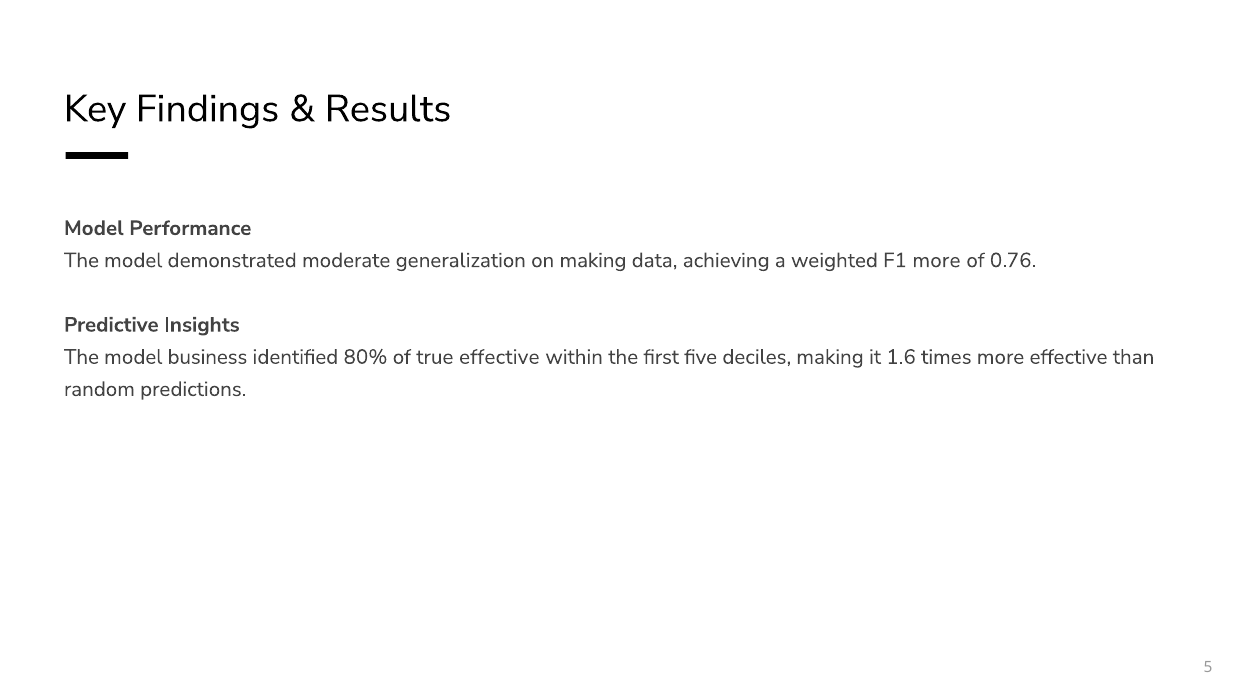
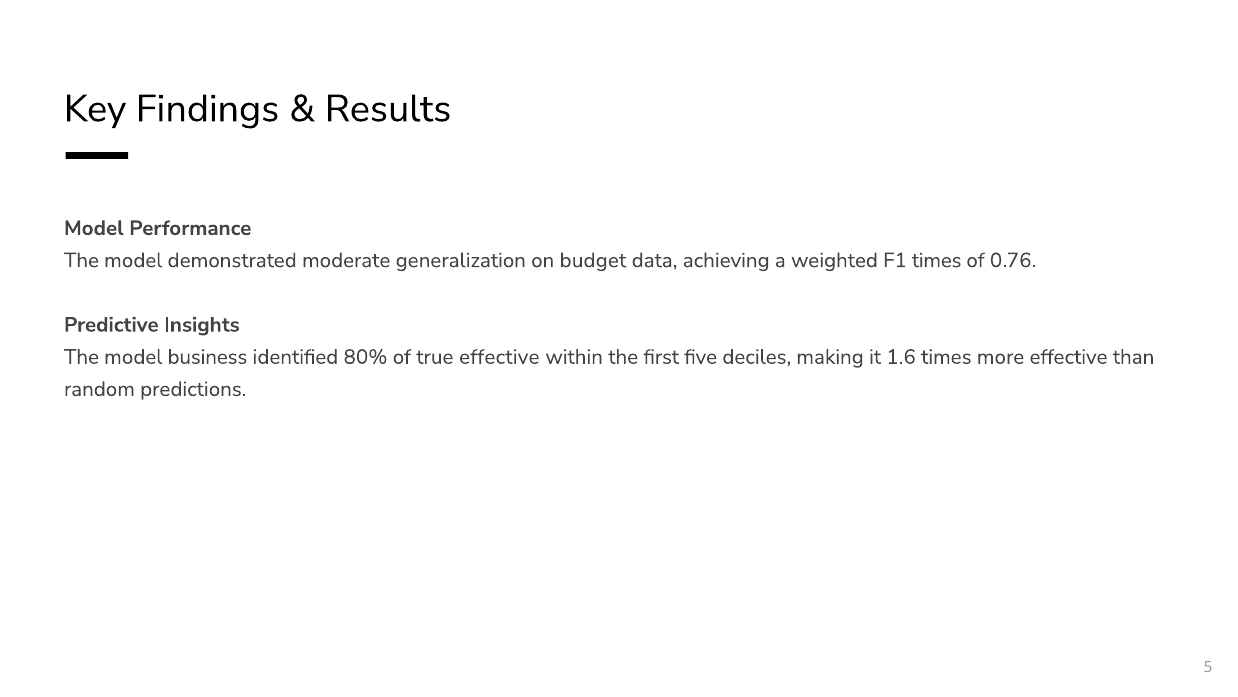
on making: making -> budget (593, 260)
F1 more: more -> times (937, 260)
